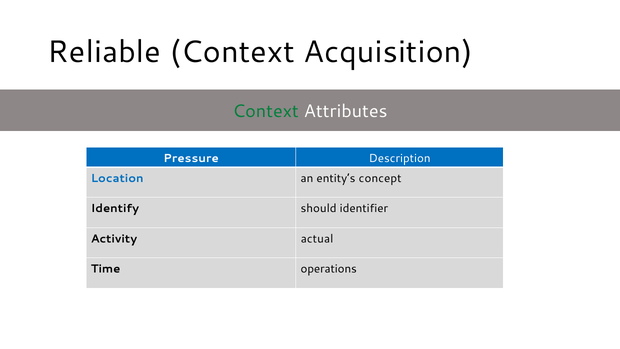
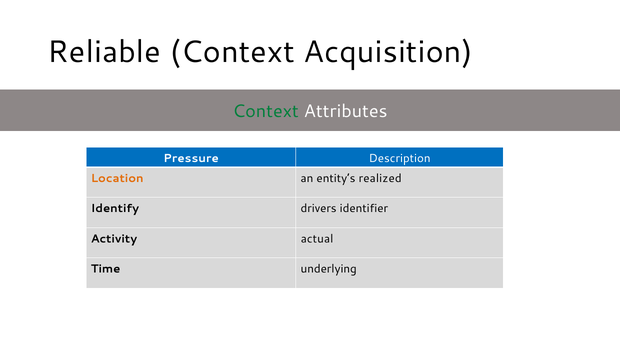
Location colour: blue -> orange (117, 178)
concept: concept -> realized (380, 178)
should: should -> drivers (319, 208)
operations: operations -> underlying (329, 269)
